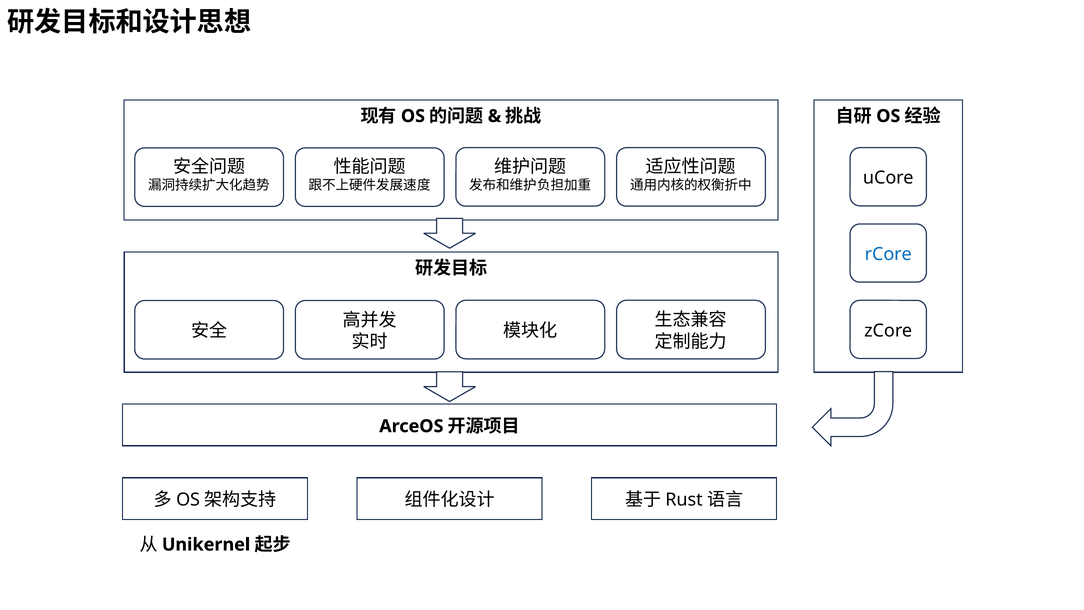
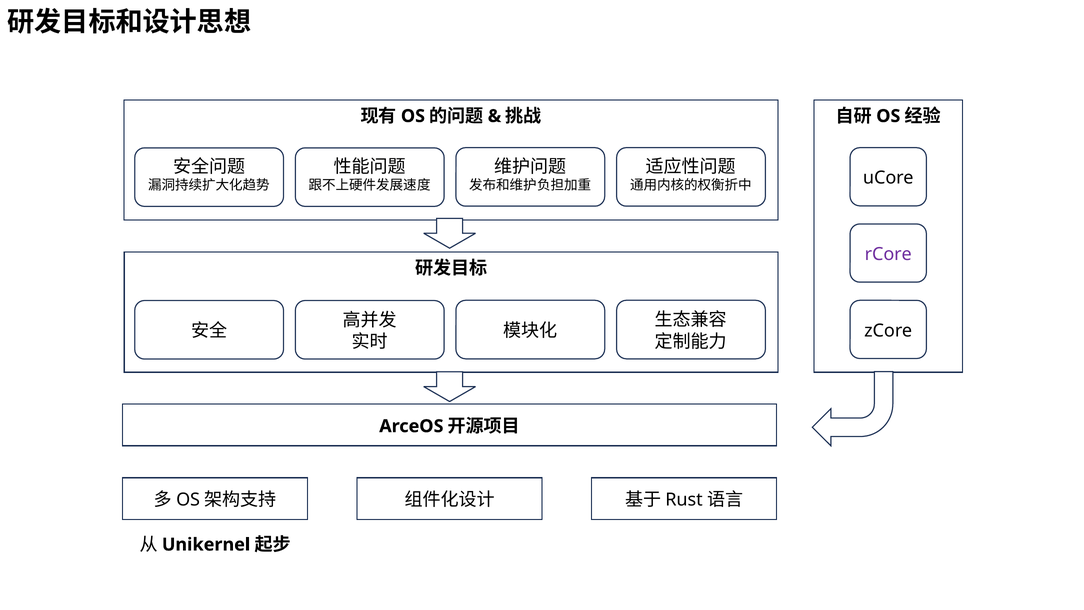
rCore colour: blue -> purple (888, 254)
